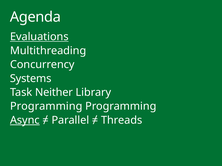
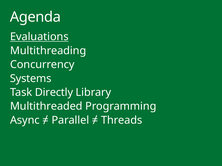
Neither: Neither -> Directly (54, 93)
Programming: Programming -> Multithreaded (46, 107)
Async underline: present -> none (25, 120)
